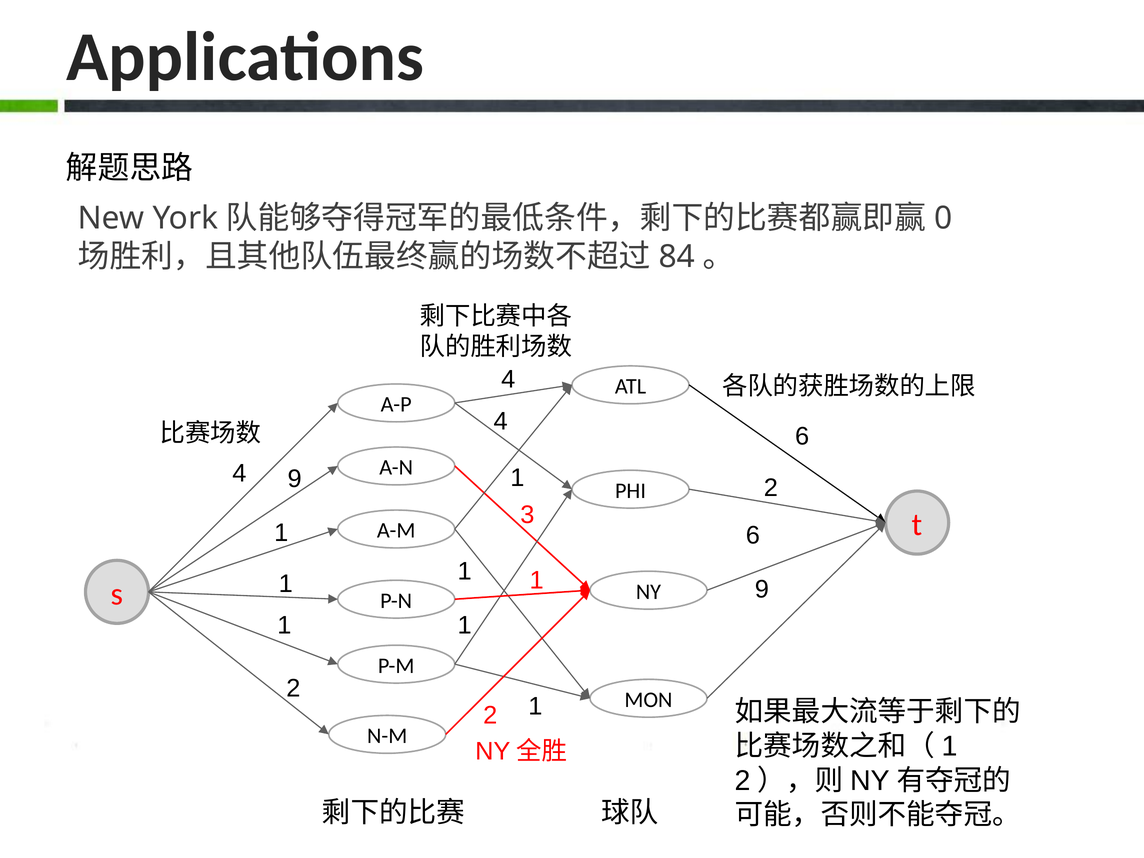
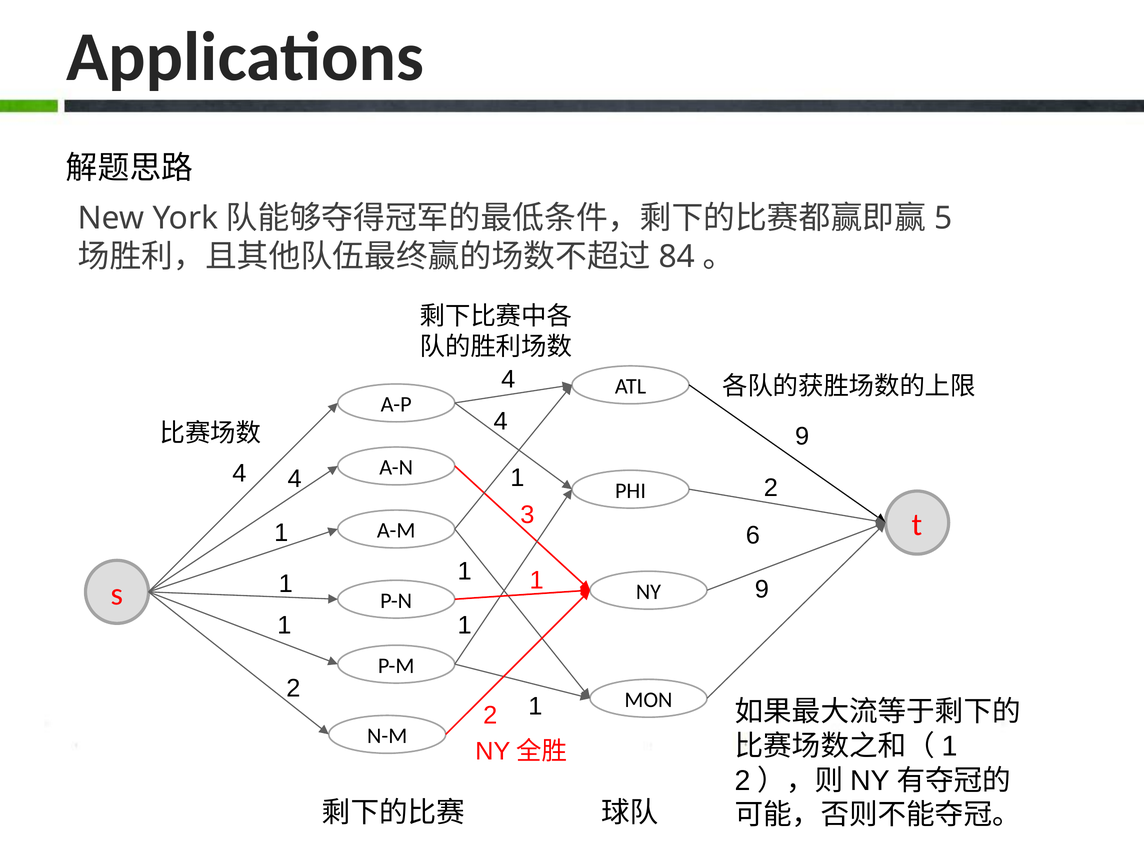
0: 0 -> 5 (943, 218)
6: 6 -> 9 (802, 436)
9: 9 -> 4 (295, 479)
